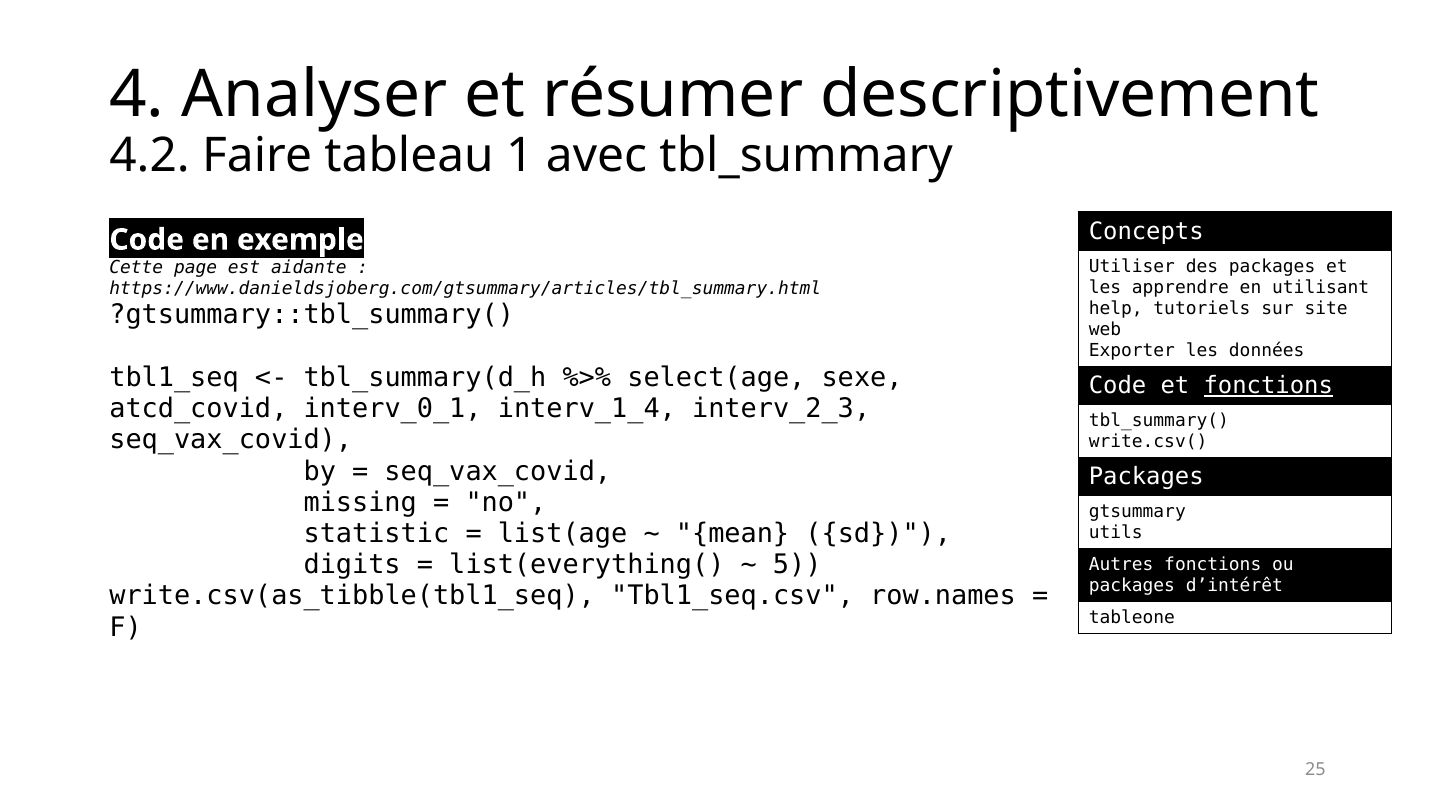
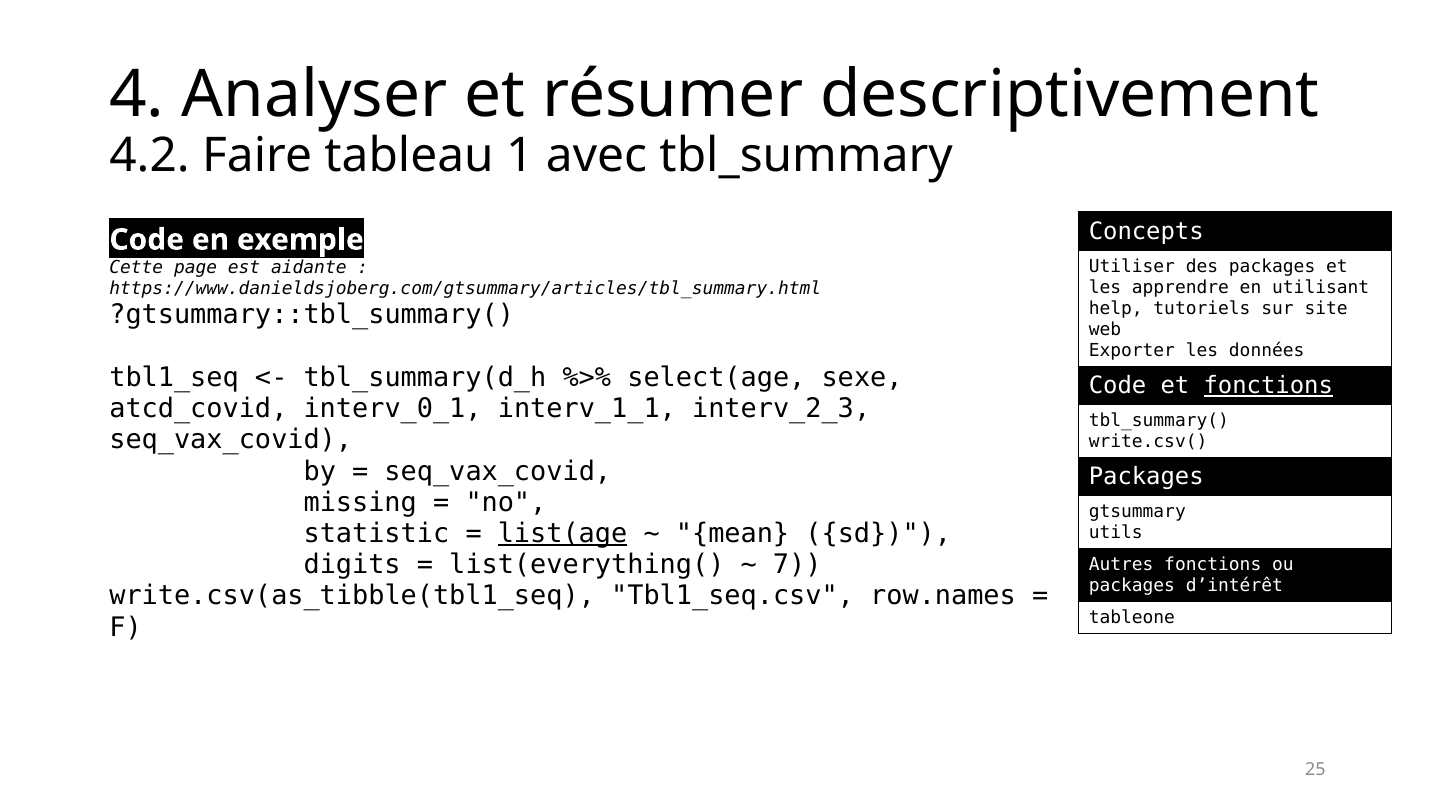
interv_1_4: interv_1_4 -> interv_1_1 (587, 409)
list(age underline: none -> present (563, 534)
5: 5 -> 7 (797, 565)
